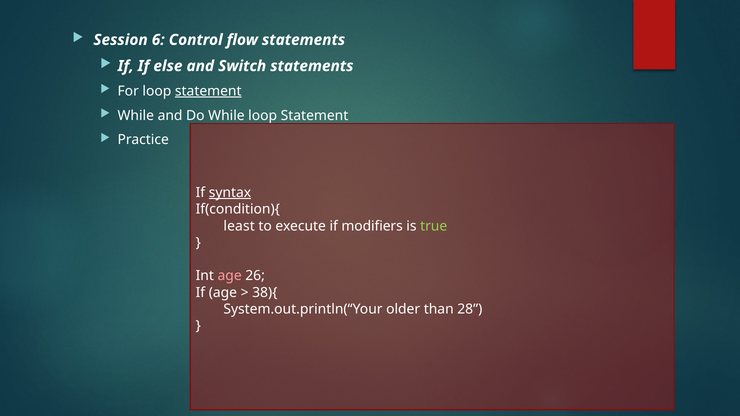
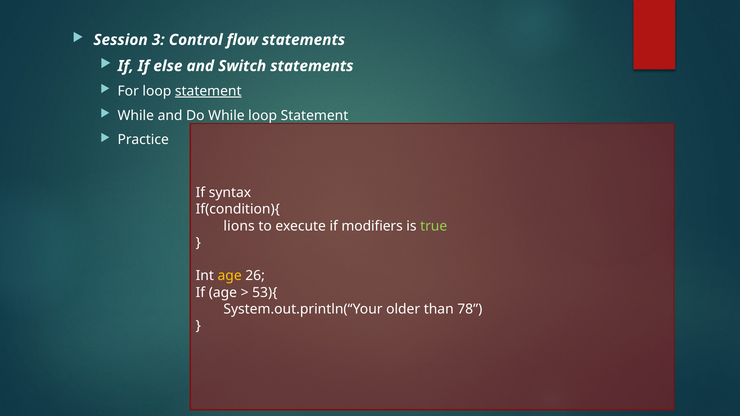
6: 6 -> 3 (158, 40)
syntax underline: present -> none (230, 193)
least: least -> lions (239, 226)
age colour: pink -> yellow (230, 276)
38){: 38){ -> 53){ (265, 293)
28: 28 -> 78 (470, 309)
